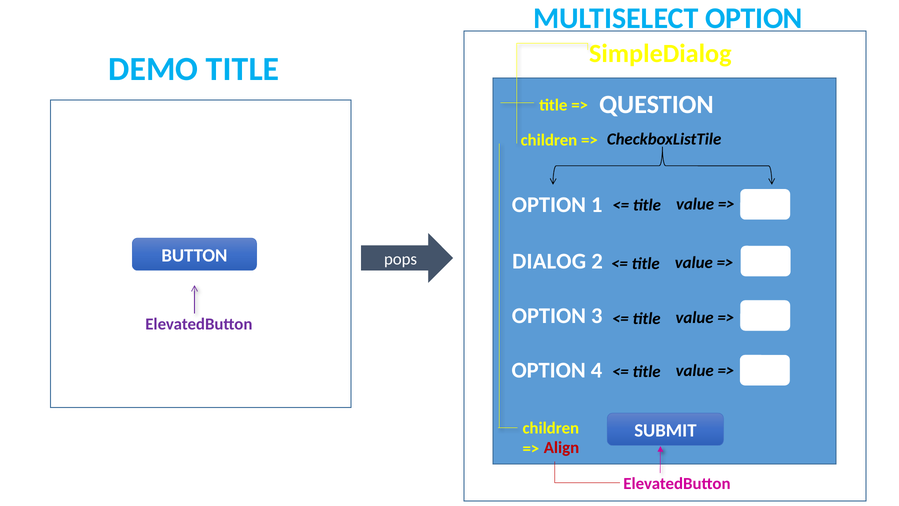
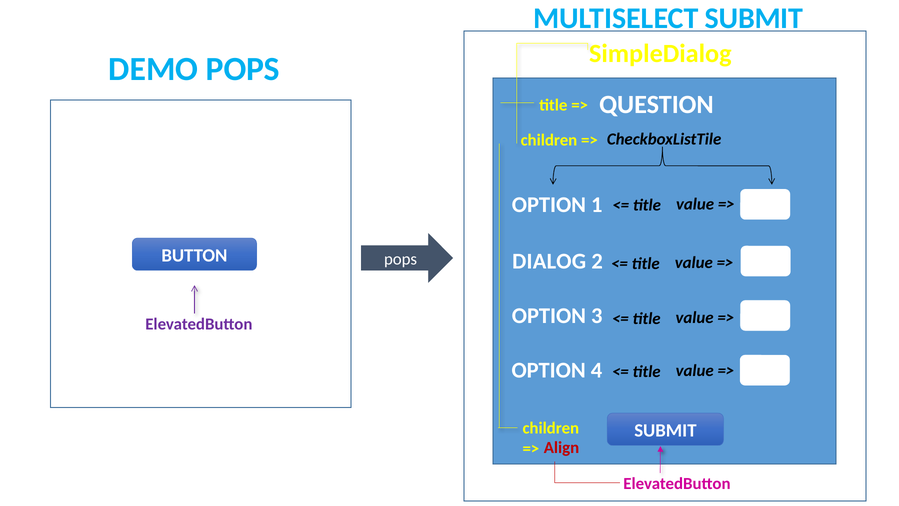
MULTISELECT OPTION: OPTION -> SUBMIT (754, 18)
DEMO TITLE: TITLE -> POPS (243, 69)
